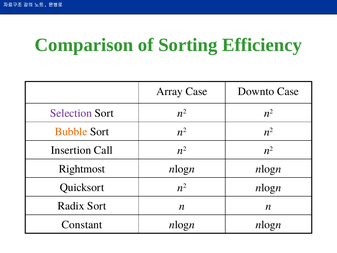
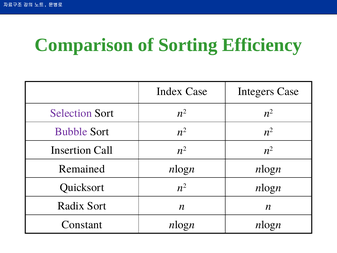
Array: Array -> Index (170, 91)
Downto: Downto -> Integers (256, 91)
Bubble colour: orange -> purple (71, 132)
Rightmost: Rightmost -> Remained (82, 169)
